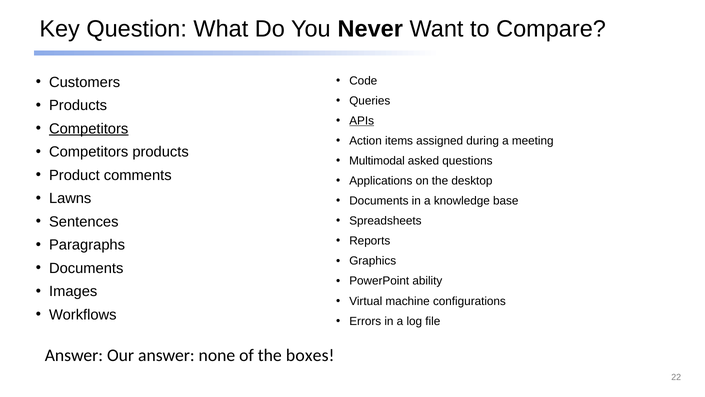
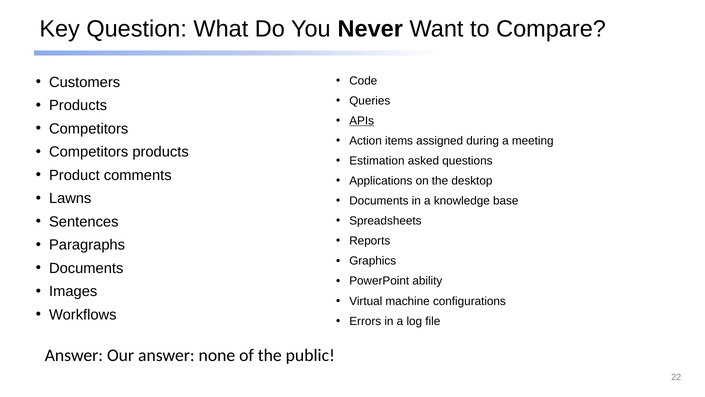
Competitors underline: present -> none (89, 129)
Multimodal: Multimodal -> Estimation (377, 161)
boxes: boxes -> public (310, 355)
